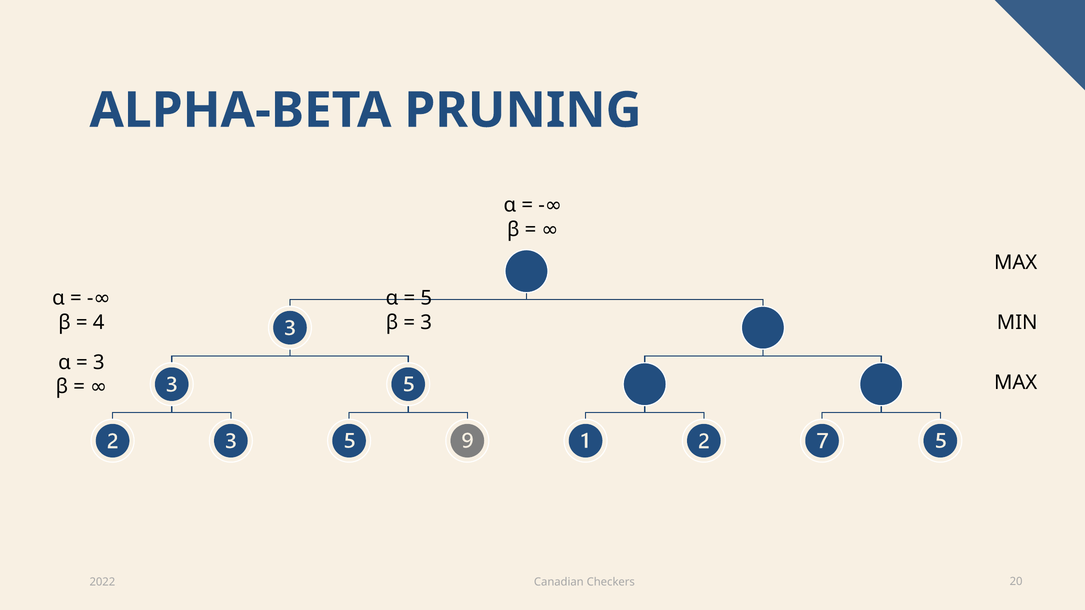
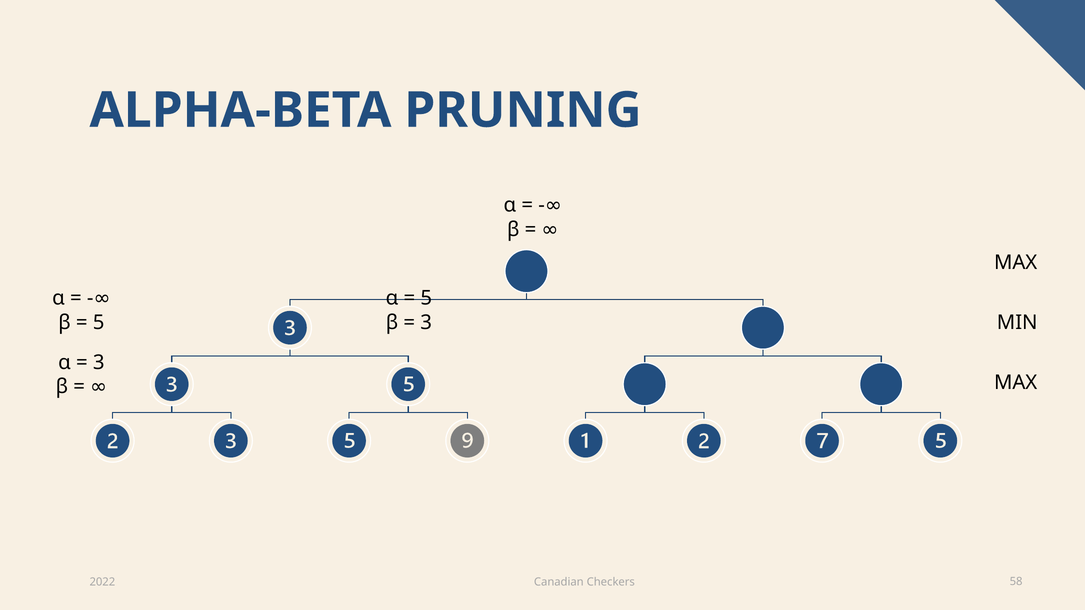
4: 4 -> 5 (99, 323)
20: 20 -> 58 (1016, 582)
